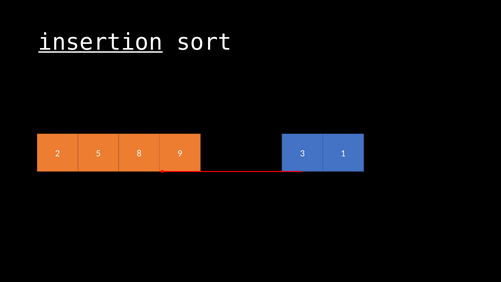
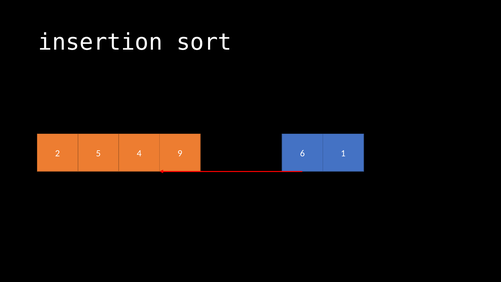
insertion underline: present -> none (100, 42)
8: 8 -> 4 (139, 153)
3: 3 -> 6 (302, 153)
